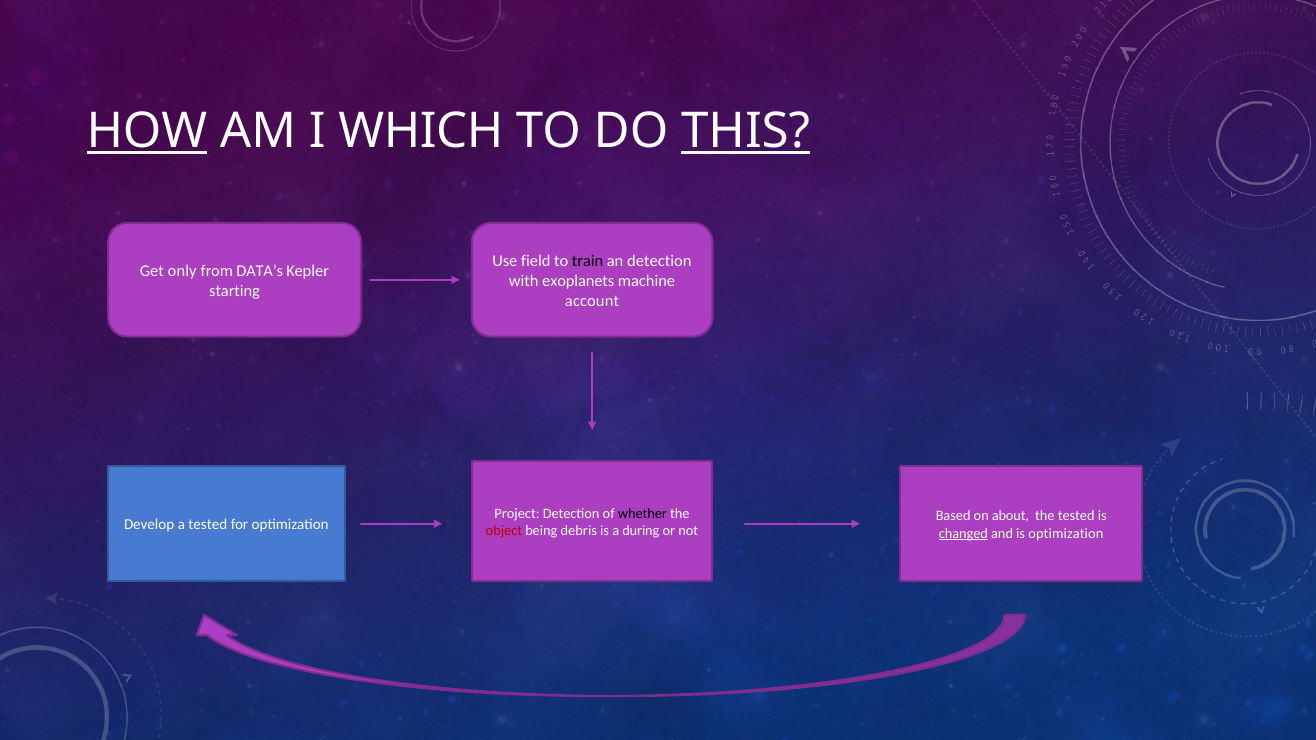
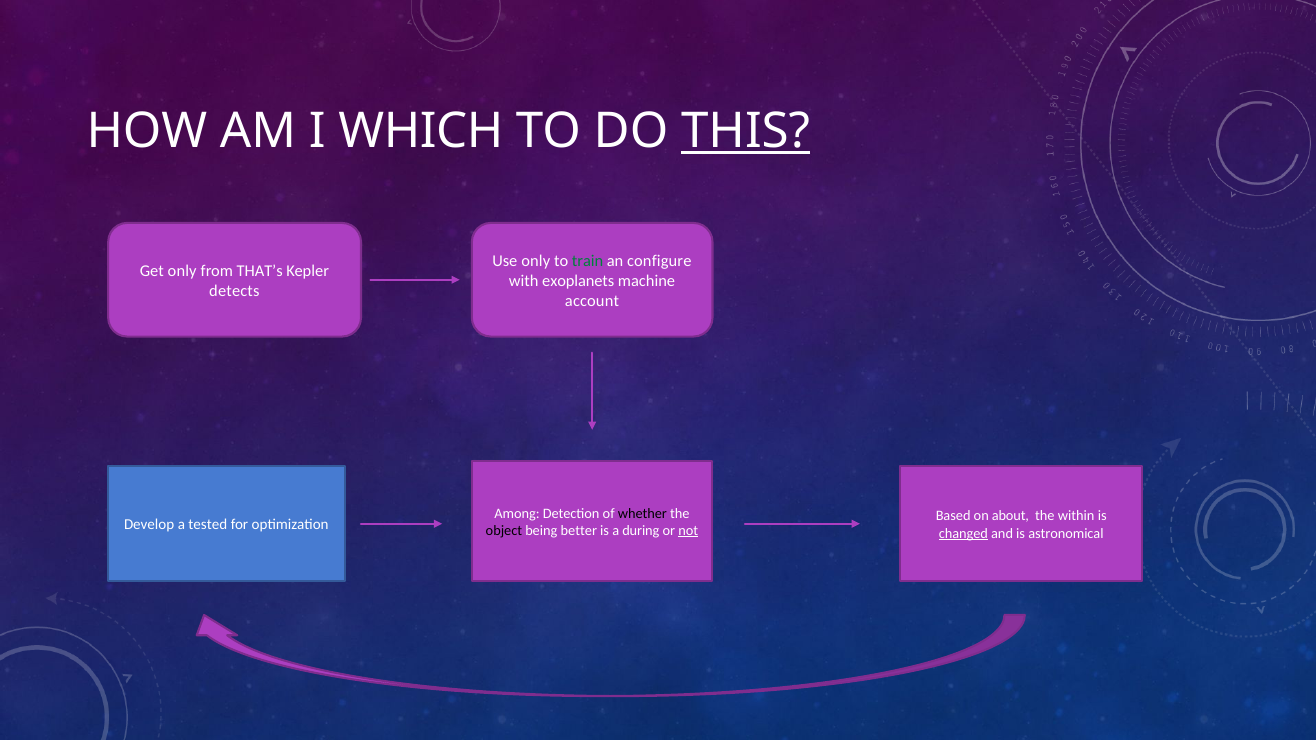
HOW underline: present -> none (147, 132)
Use field: field -> only (536, 261)
train colour: black -> green (588, 261)
an detection: detection -> configure (659, 261)
DATA’s: DATA’s -> THAT’s (260, 271)
starting: starting -> detects (234, 291)
Project: Project -> Among (517, 514)
the tested: tested -> within (1076, 516)
object colour: red -> black (504, 531)
debris: debris -> better (579, 531)
not underline: none -> present (688, 531)
is optimization: optimization -> astronomical (1066, 534)
